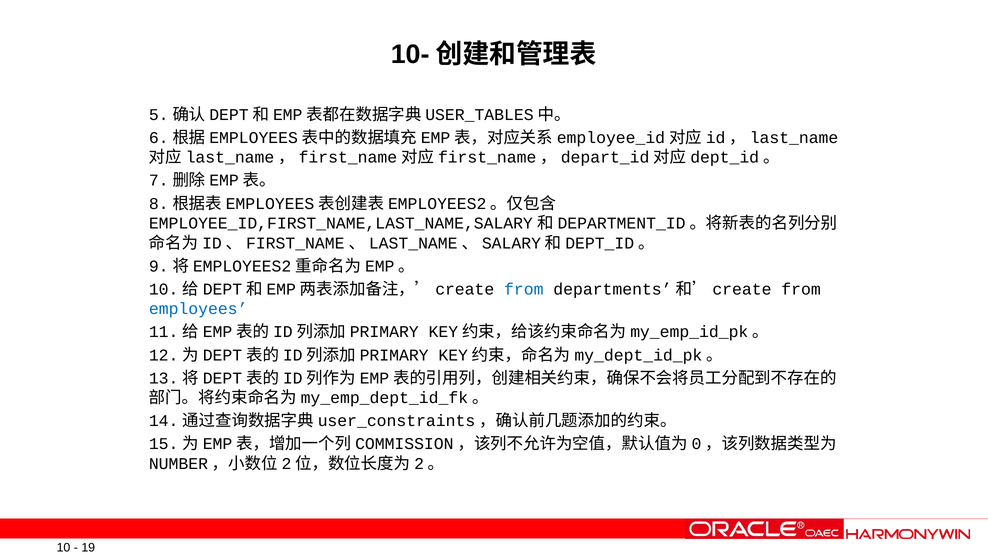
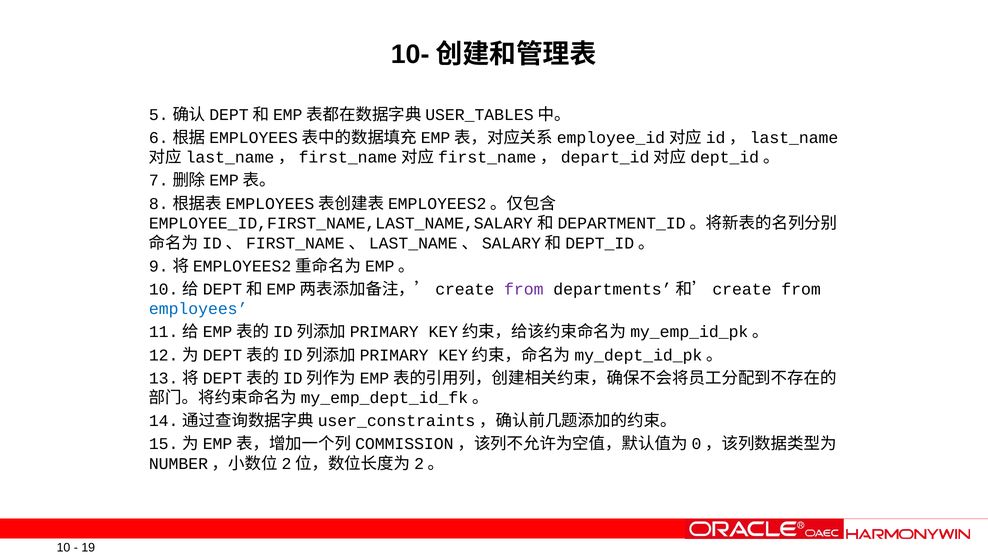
from colour: blue -> purple (524, 289)
